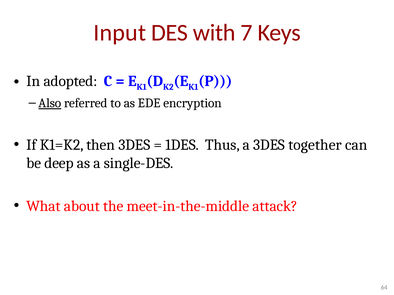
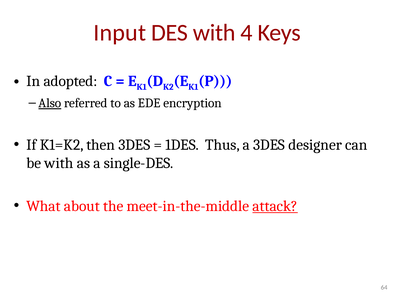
7: 7 -> 4 (247, 33)
together: together -> designer (315, 145)
be deep: deep -> with (59, 163)
attack underline: none -> present (275, 206)
